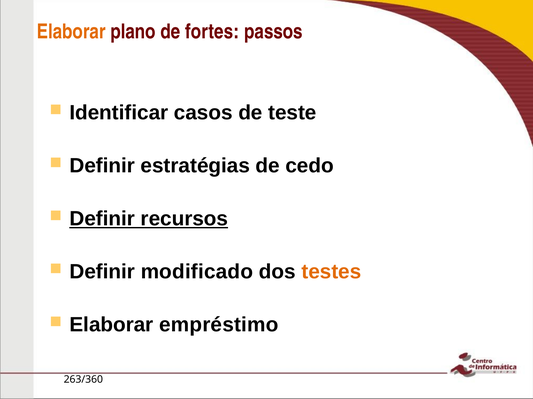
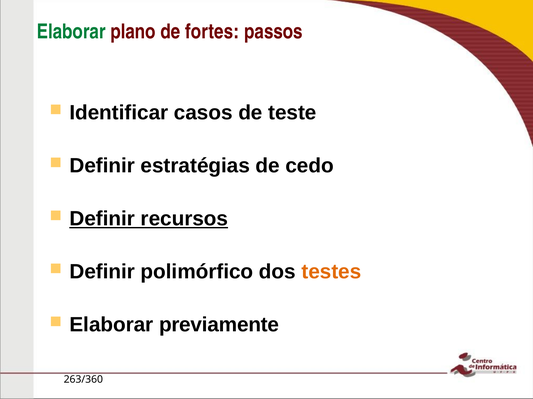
Elaborar colour: orange -> green (71, 32)
modificado: modificado -> polimórfico (197, 272)
empréstimo: empréstimo -> previamente (219, 325)
